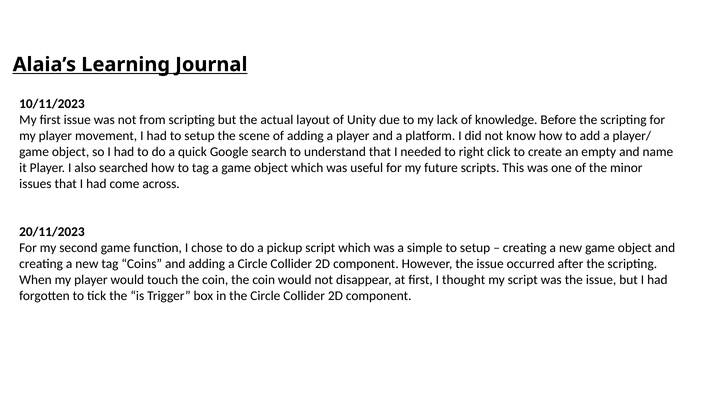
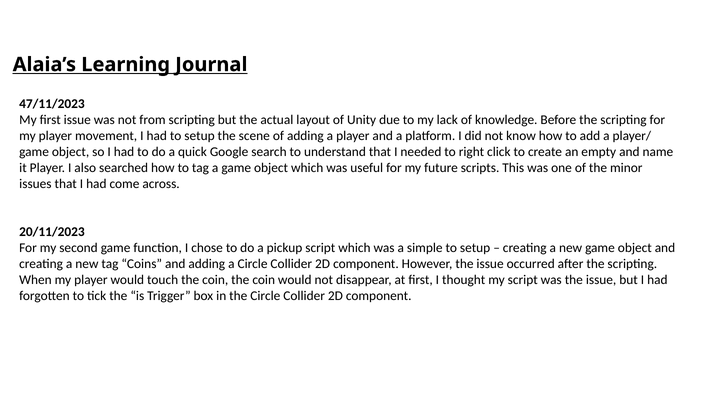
10/11/2023: 10/11/2023 -> 47/11/2023 (52, 104)
